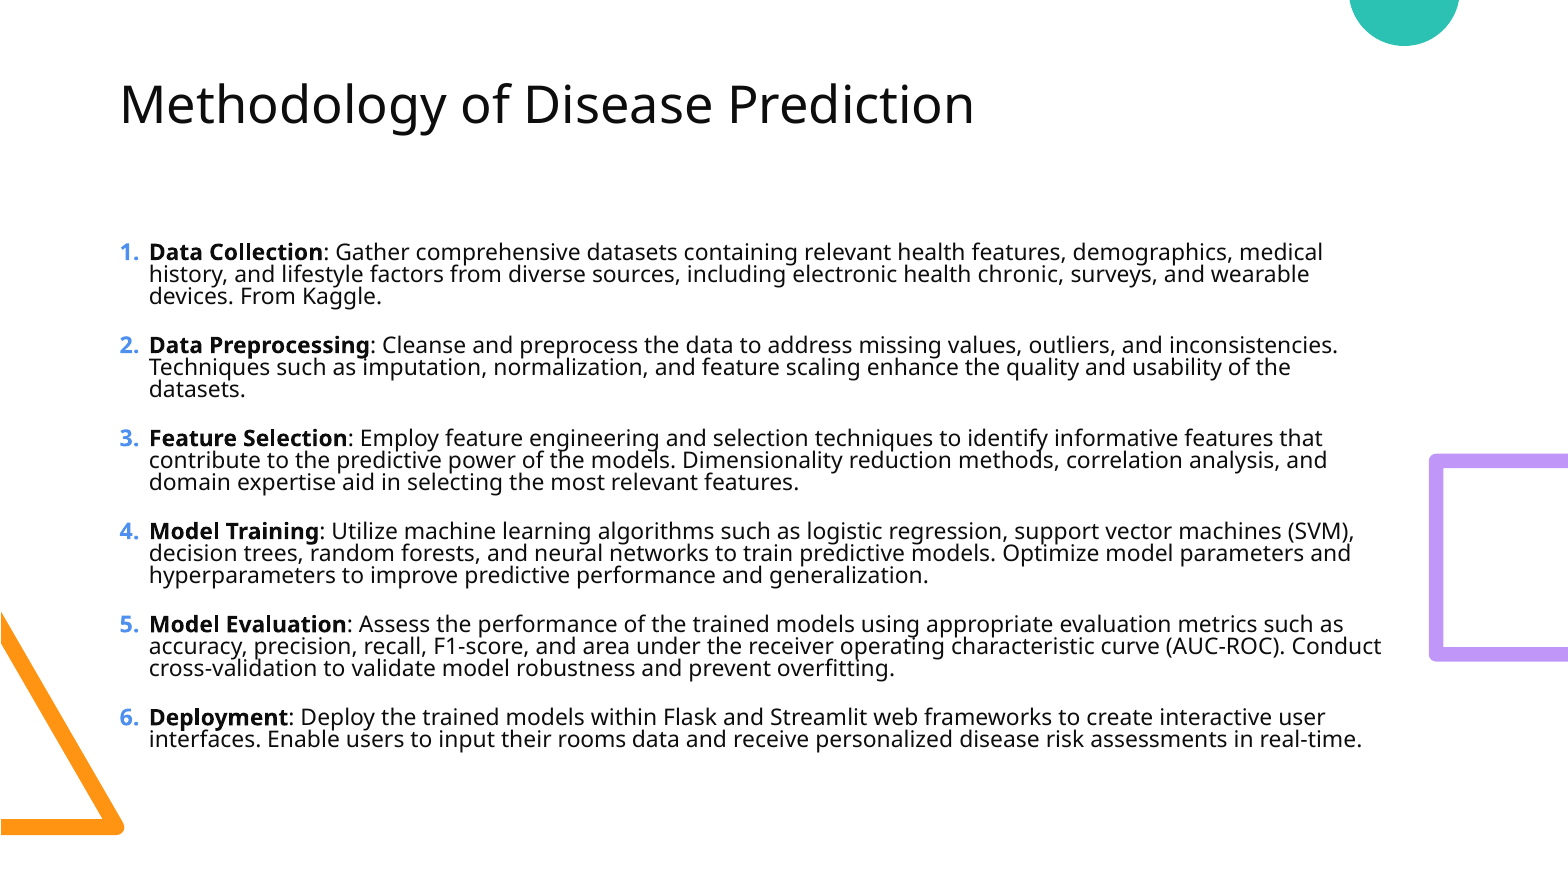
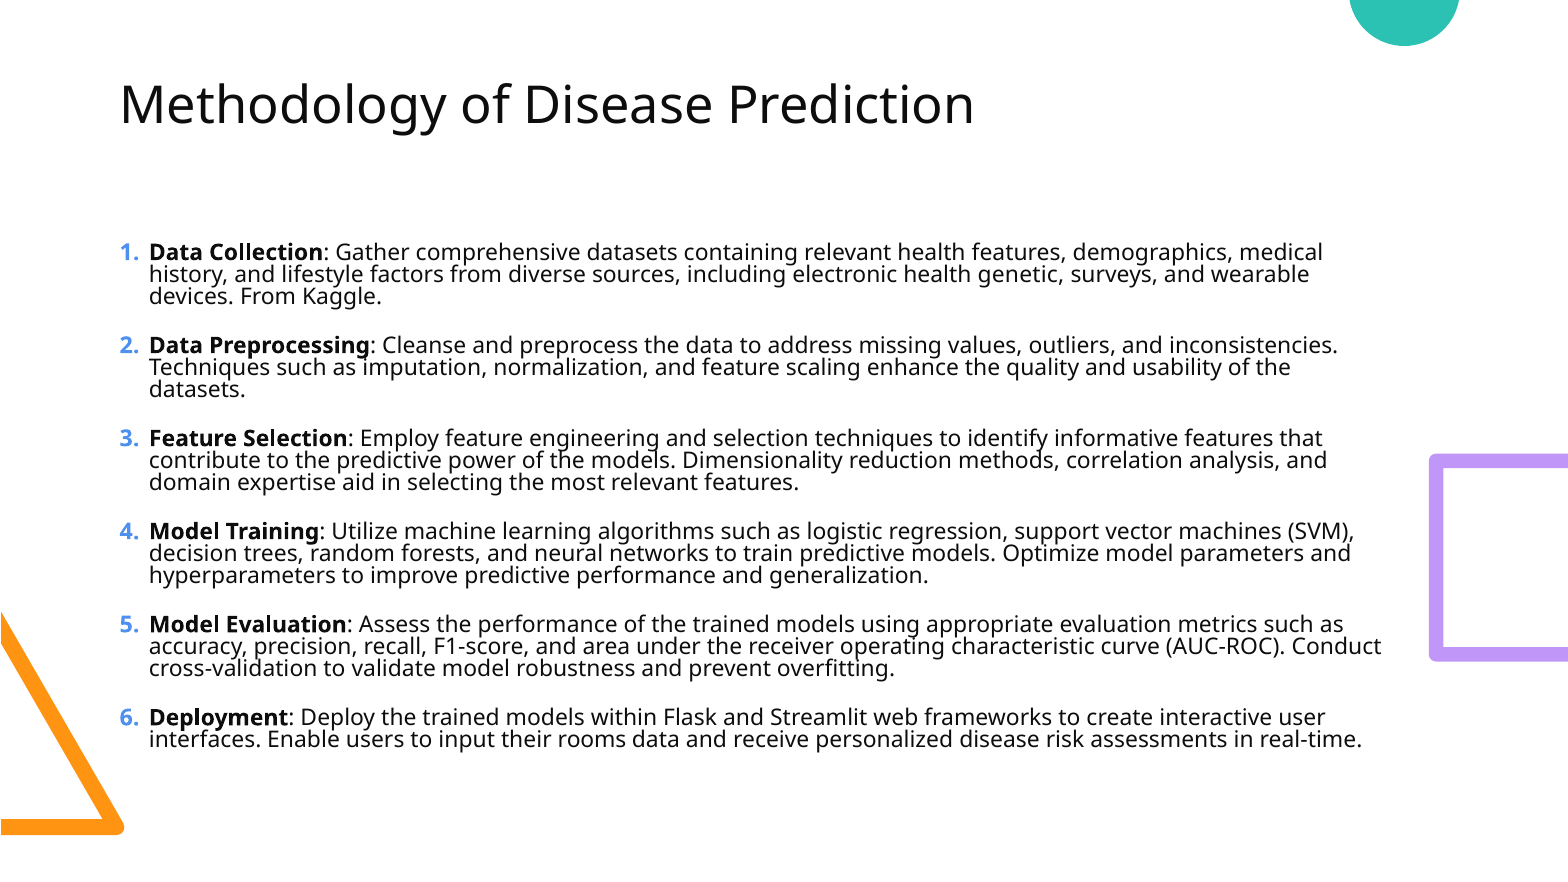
chronic: chronic -> genetic (1021, 275)
